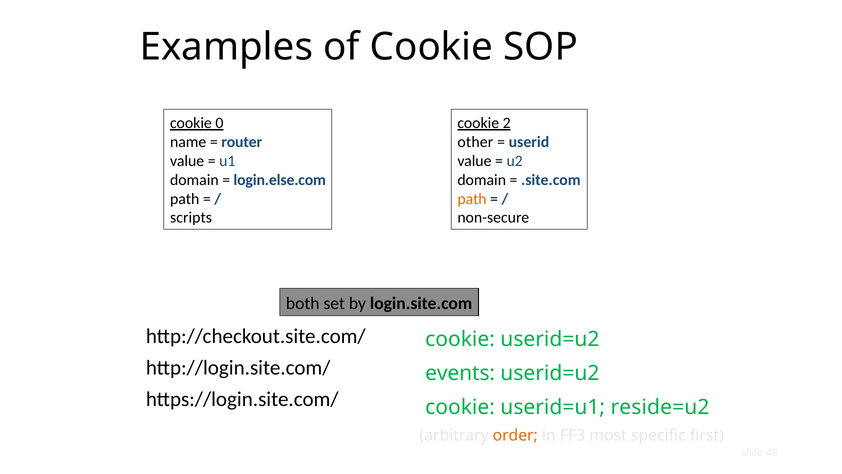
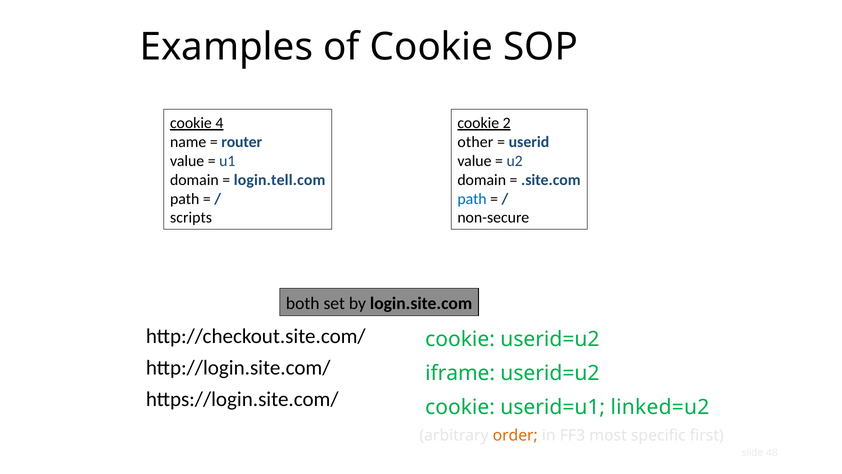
0: 0 -> 4 (219, 123)
login.else.com: login.else.com -> login.tell.com (280, 180)
path colour: orange -> blue (472, 199)
events: events -> iframe (460, 373)
reside=u2: reside=u2 -> linked=u2 (660, 407)
